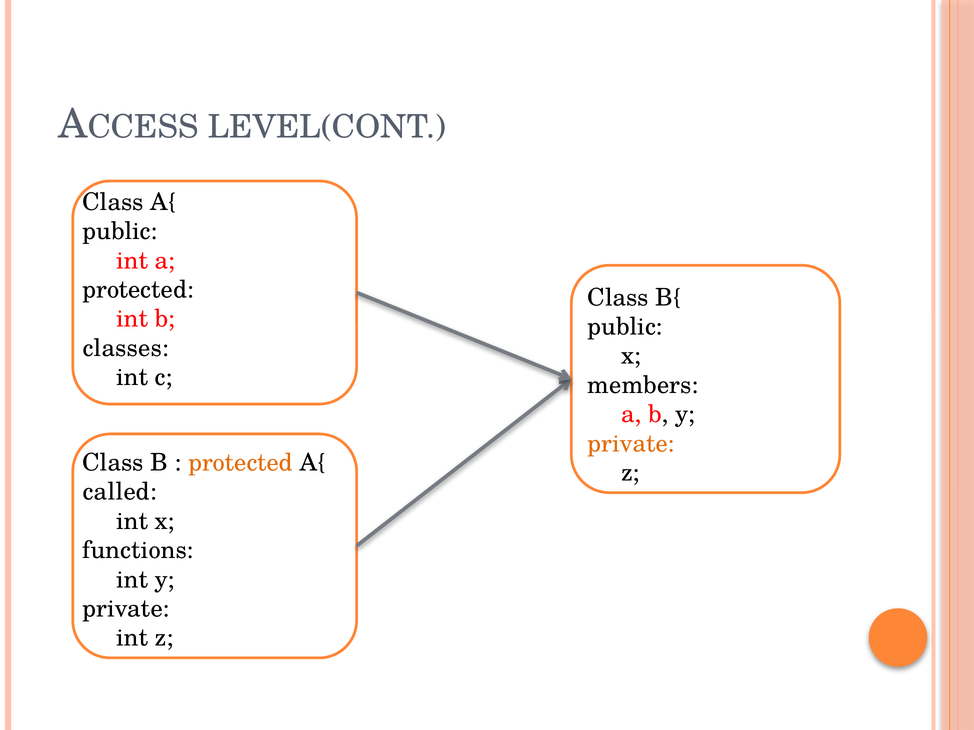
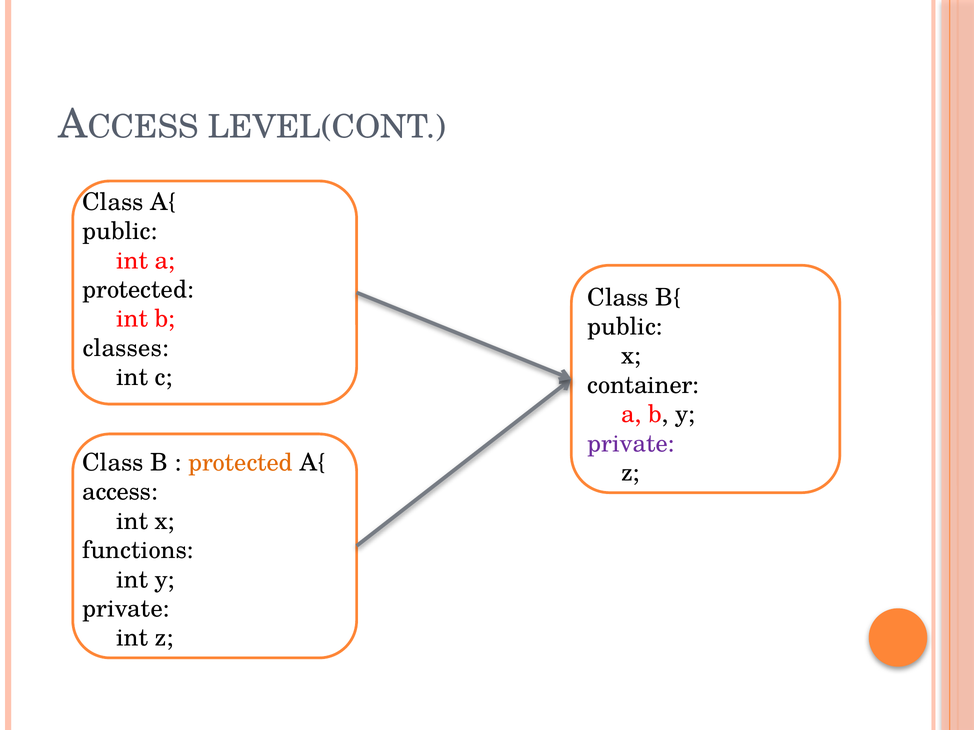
members: members -> container (643, 385)
private colour: orange -> purple (631, 444)
called: called -> access (120, 492)
